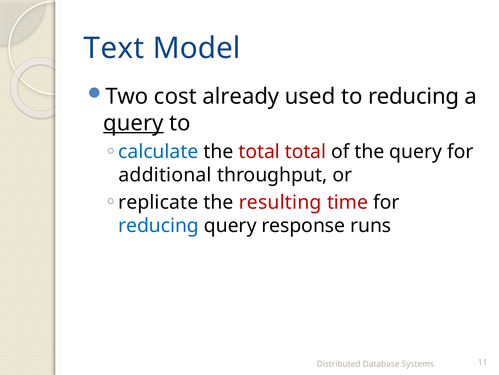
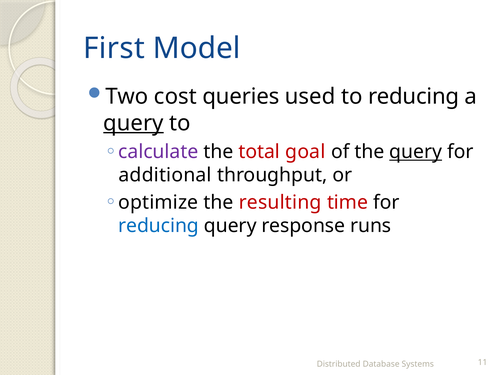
Text: Text -> First (114, 48)
already: already -> queries (241, 96)
calculate colour: blue -> purple (158, 152)
total total: total -> goal (305, 152)
query underline: none -> present (416, 152)
replicate: replicate -> optimize (158, 202)
